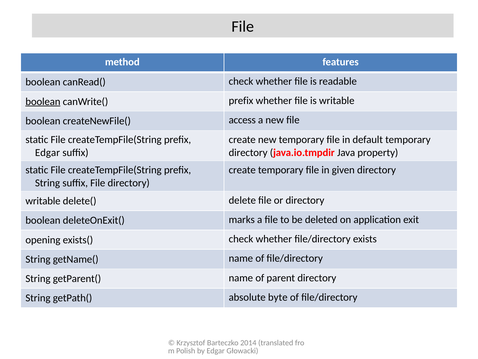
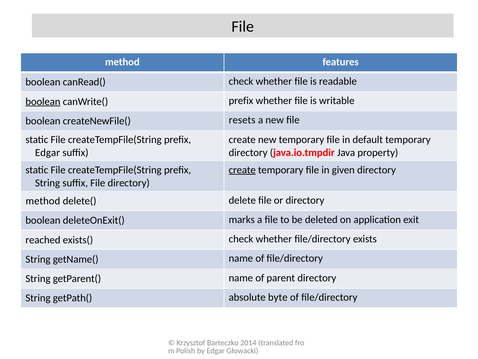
access: access -> resets (242, 120)
create underline: none -> present (242, 170)
writable: writable -> method (43, 201)
opening: opening -> reached (43, 240)
